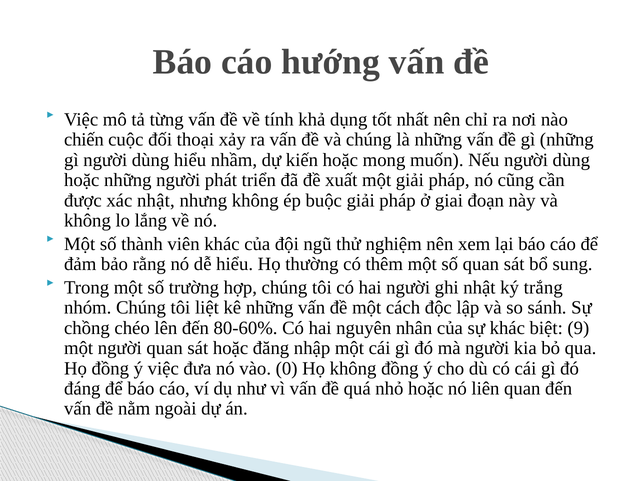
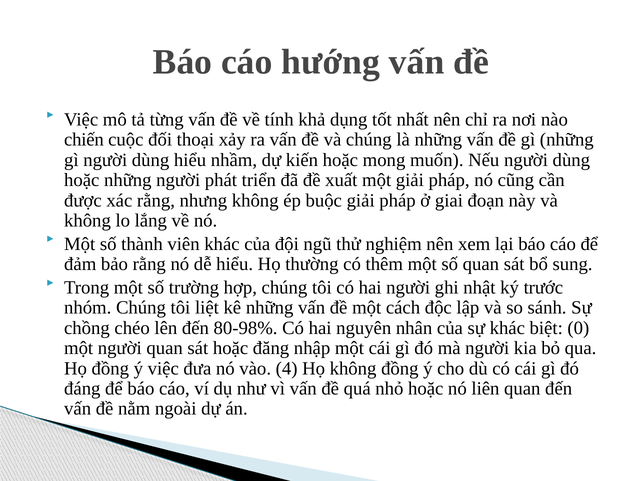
xác nhật: nhật -> rằng (156, 201)
trắng: trắng -> trước (543, 288)
80-60%: 80-60% -> 80-98% (246, 328)
9: 9 -> 0 (578, 328)
0: 0 -> 4 (287, 369)
